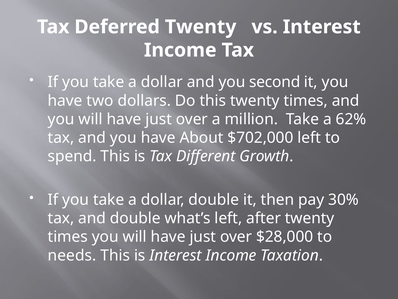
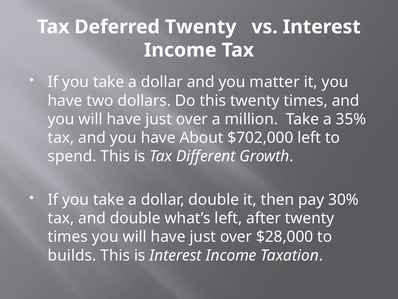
second: second -> matter (275, 82)
62%: 62% -> 35% (351, 119)
needs: needs -> builds (72, 255)
